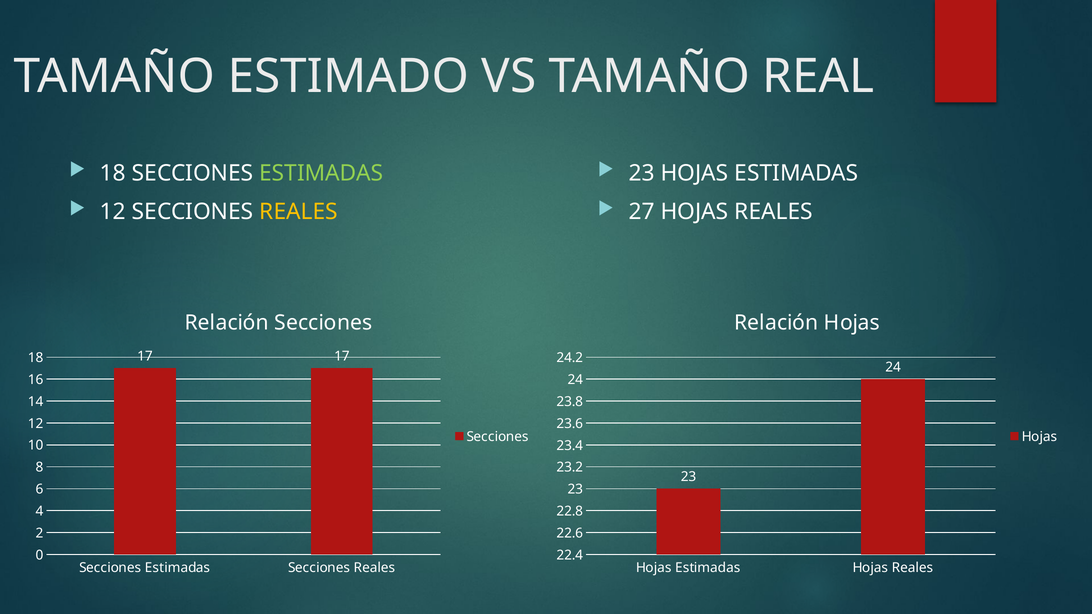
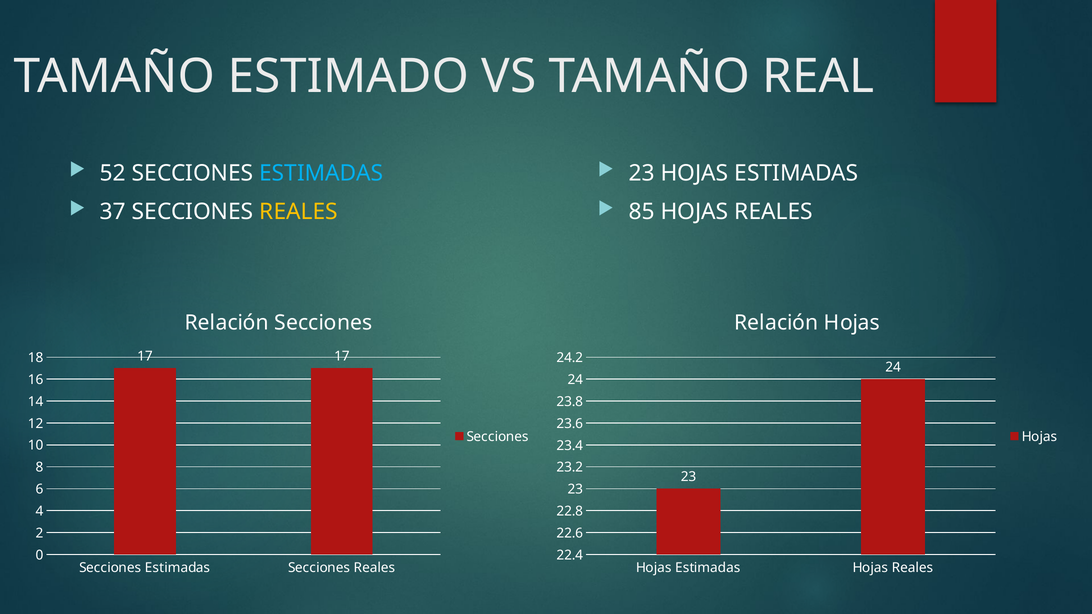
18: 18 -> 52 (113, 173)
ESTIMADAS colour: light green -> light blue (321, 173)
12: 12 -> 37 (113, 212)
27: 27 -> 85 (642, 212)
